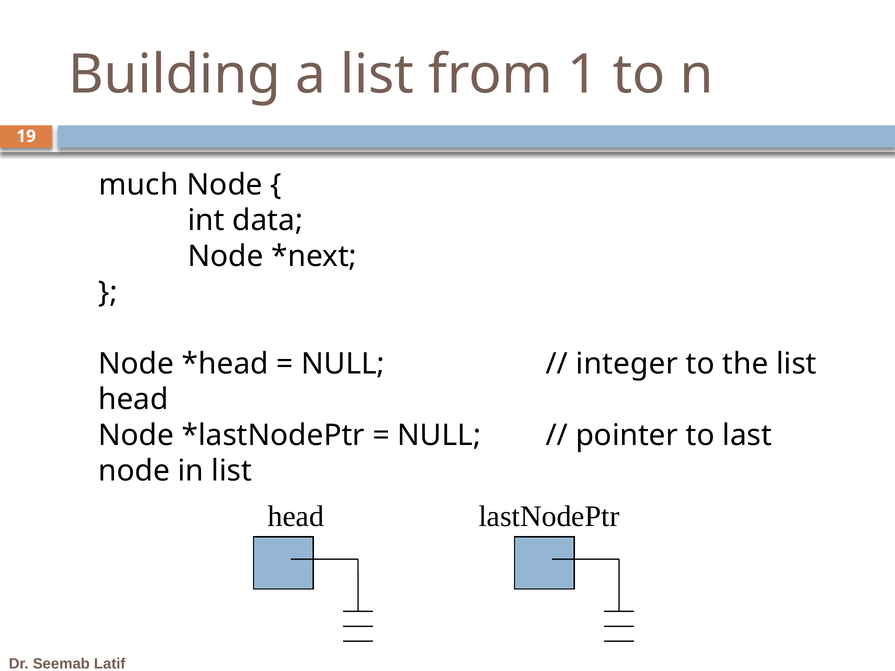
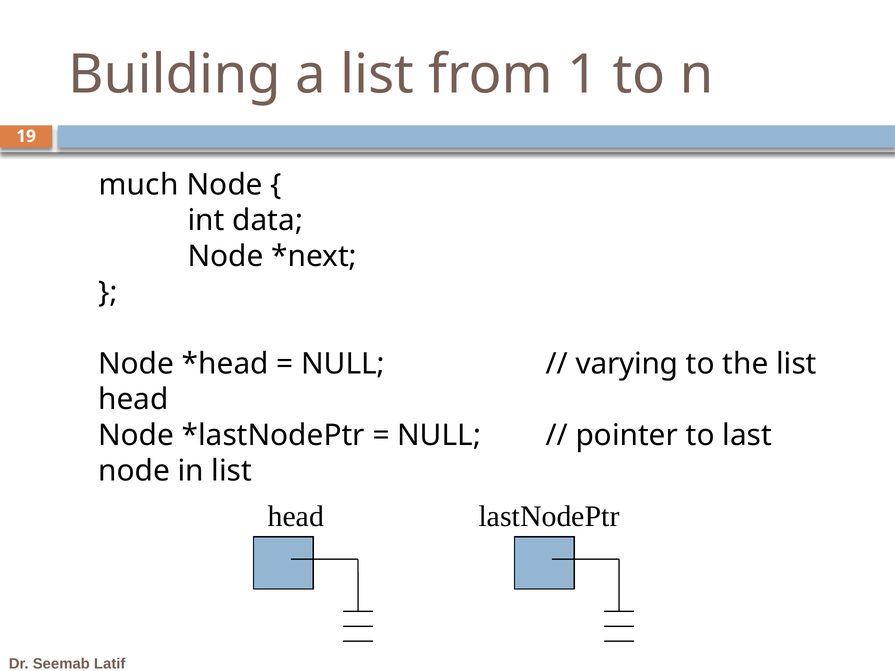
integer: integer -> varying (627, 364)
